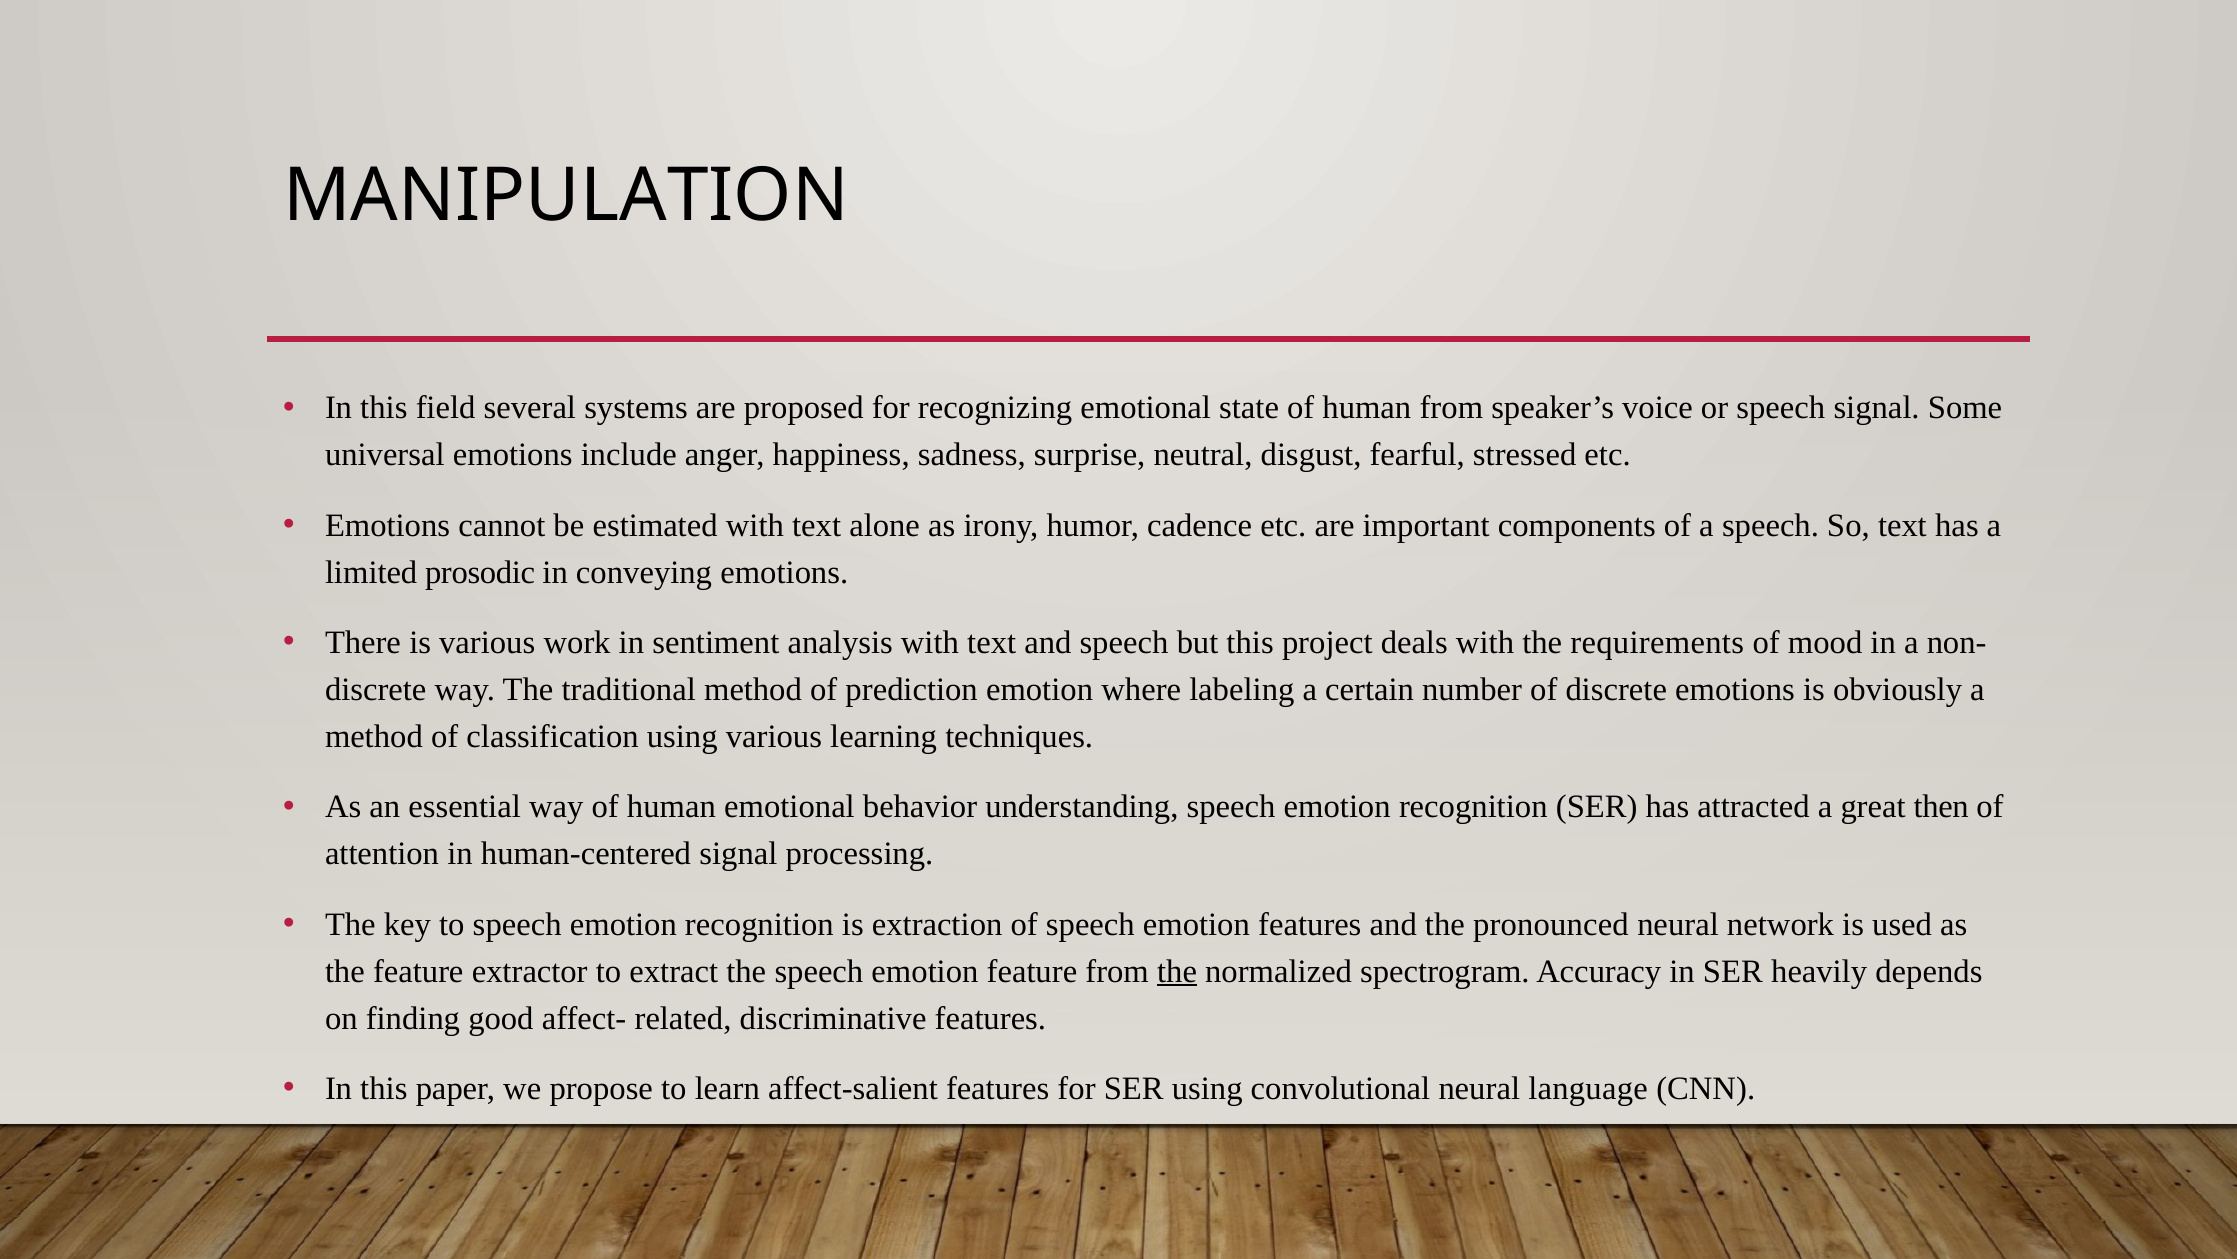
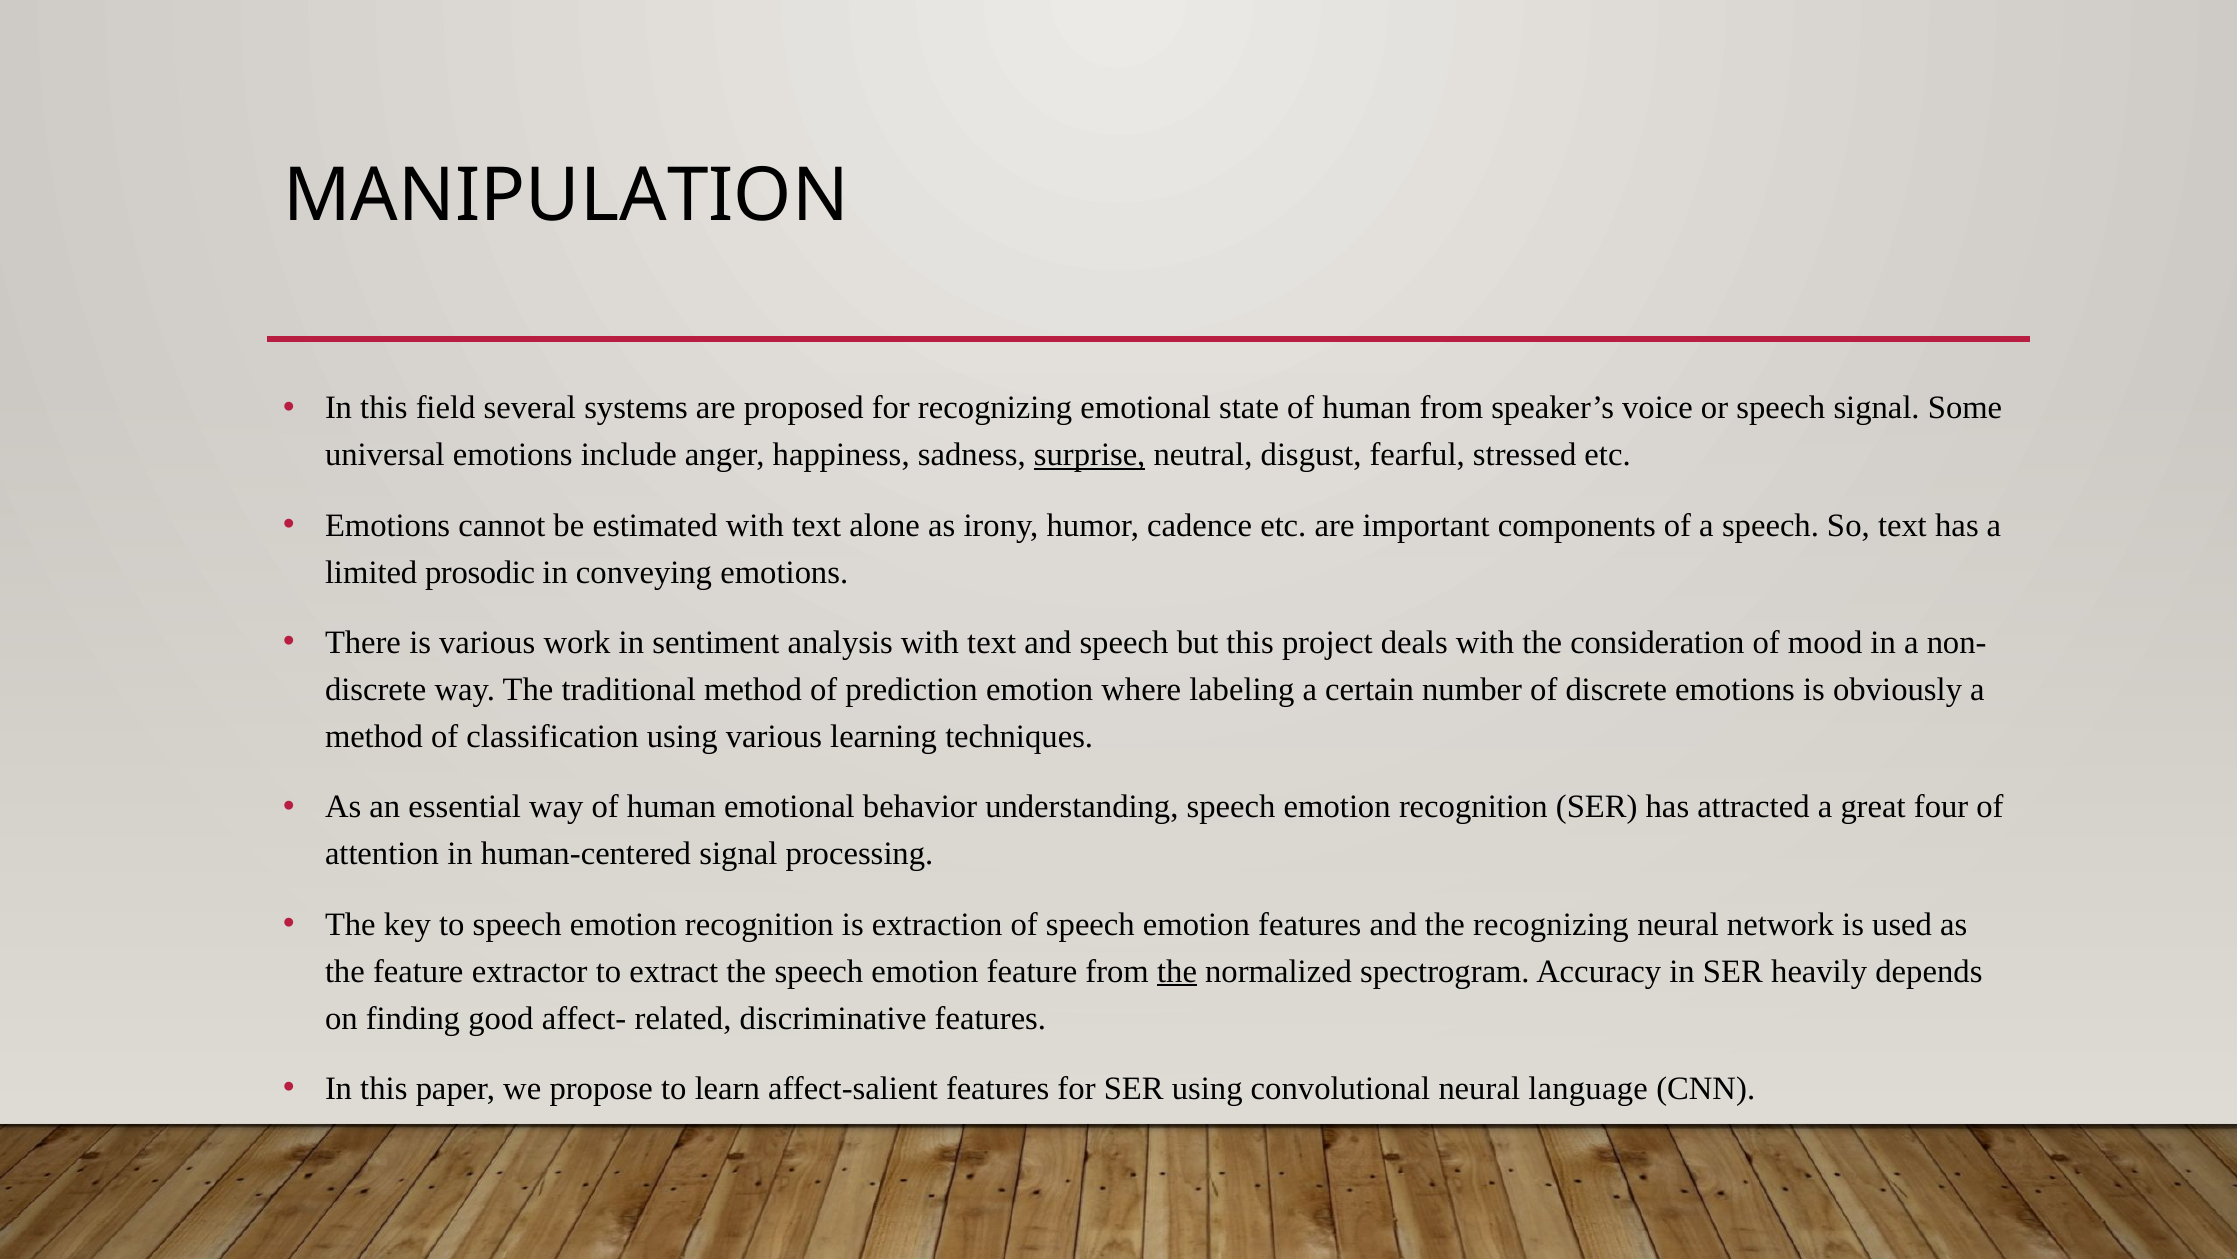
surprise underline: none -> present (1090, 455)
requirements: requirements -> consideration (1657, 642)
then: then -> four (1941, 807)
the pronounced: pronounced -> recognizing (1551, 924)
